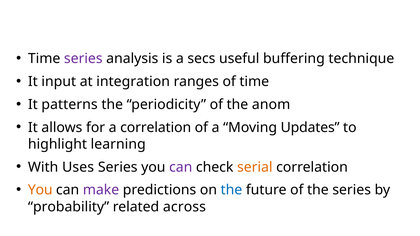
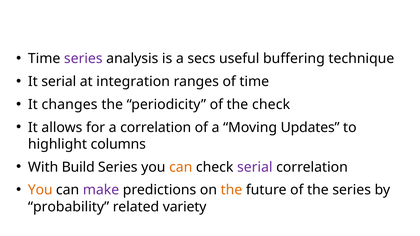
It input: input -> serial (59, 82)
patterns: patterns -> changes (70, 105)
the anom: anom -> check (271, 105)
learning: learning -> columns (118, 144)
Uses: Uses -> Build (78, 167)
can colour: purple -> orange (181, 167)
serial colour: orange -> purple (255, 167)
the colour: blue -> orange (231, 190)
across: across -> variety (185, 207)
